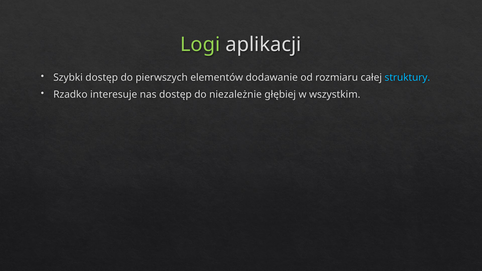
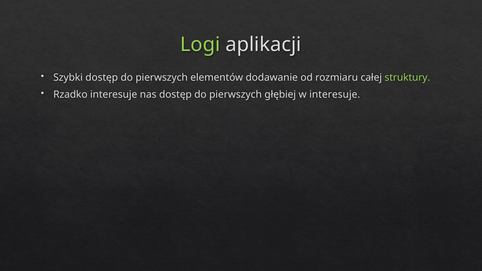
struktury colour: light blue -> light green (407, 78)
nas dostęp do niezależnie: niezależnie -> pierwszych (235, 95)
w wszystkim: wszystkim -> interesuje (335, 95)
